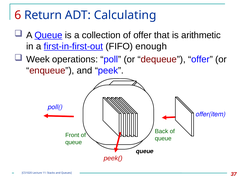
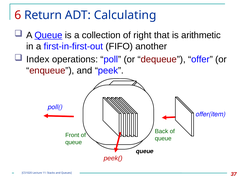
of offer: offer -> right (142, 35)
first-in-first-out underline: present -> none (73, 46)
enough: enough -> another (151, 46)
Week: Week -> Index (38, 59)
